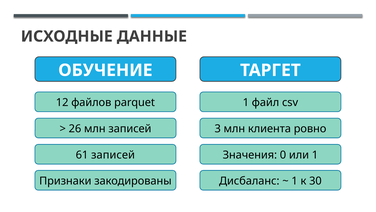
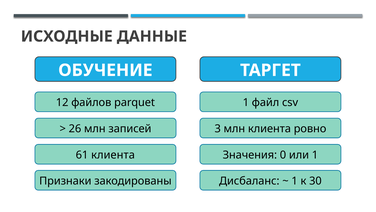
61 записей: записей -> клиента (113, 155)
